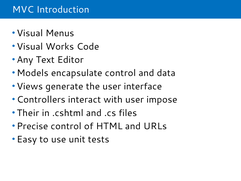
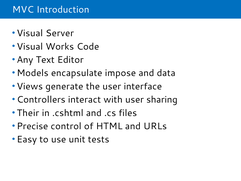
Menus: Menus -> Server (60, 33)
encapsulate control: control -> impose (120, 73)
impose: impose -> sharing (162, 100)
